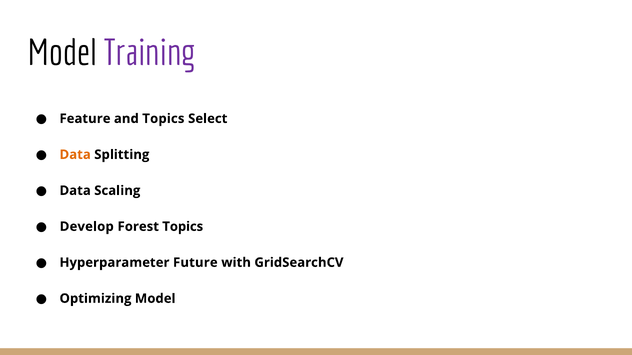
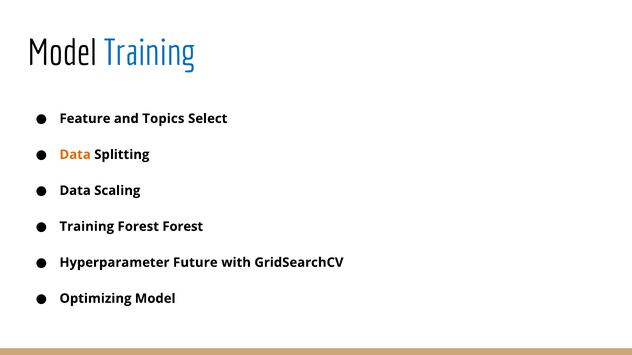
Training colour: purple -> blue (150, 53)
Develop: Develop -> Training (87, 227)
Forest Topics: Topics -> Forest (183, 227)
